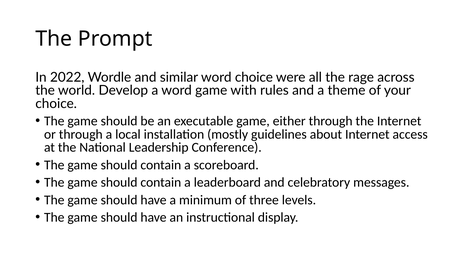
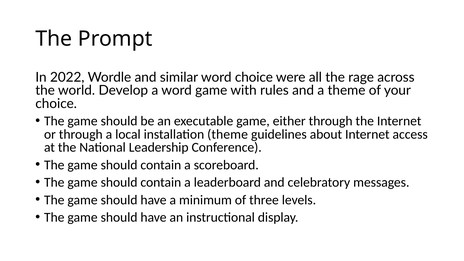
installation mostly: mostly -> theme (228, 134)
